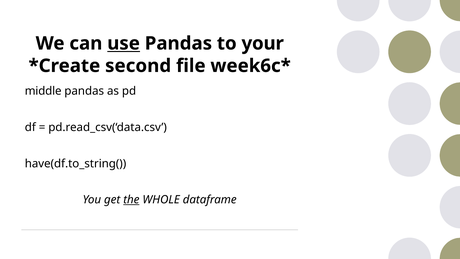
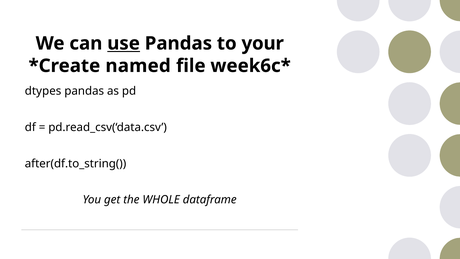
second: second -> named (138, 66)
middle: middle -> dtypes (43, 91)
have(df.to_string(: have(df.to_string( -> after(df.to_string( (75, 163)
the underline: present -> none (131, 200)
